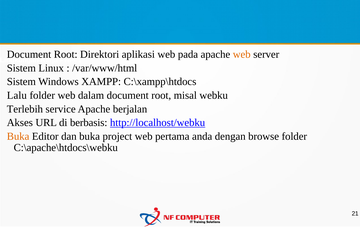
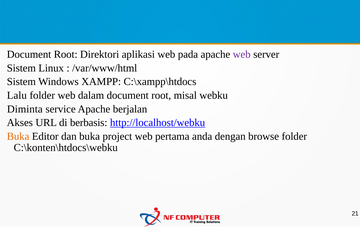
web colour: orange -> purple (242, 54)
Terlebih: Terlebih -> Diminta (25, 109)
C:\apache\htdocs\webku: C:\apache\htdocs\webku -> C:\konten\htdocs\webku (66, 147)
